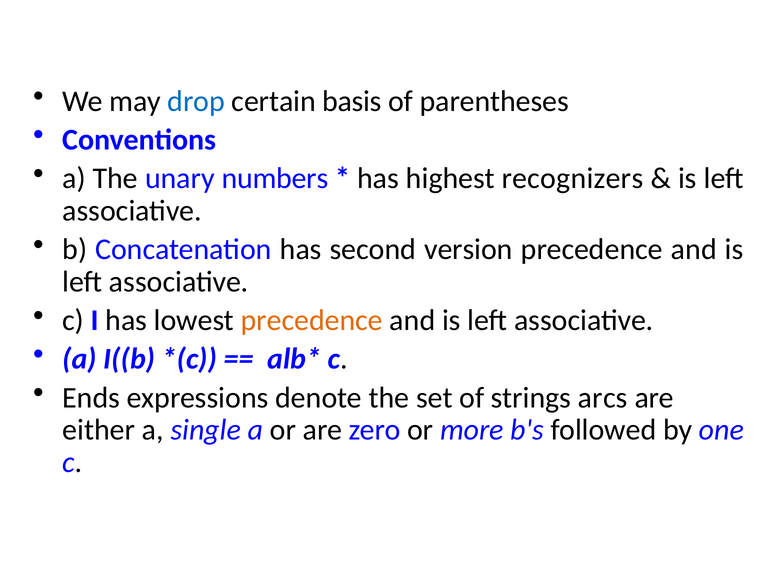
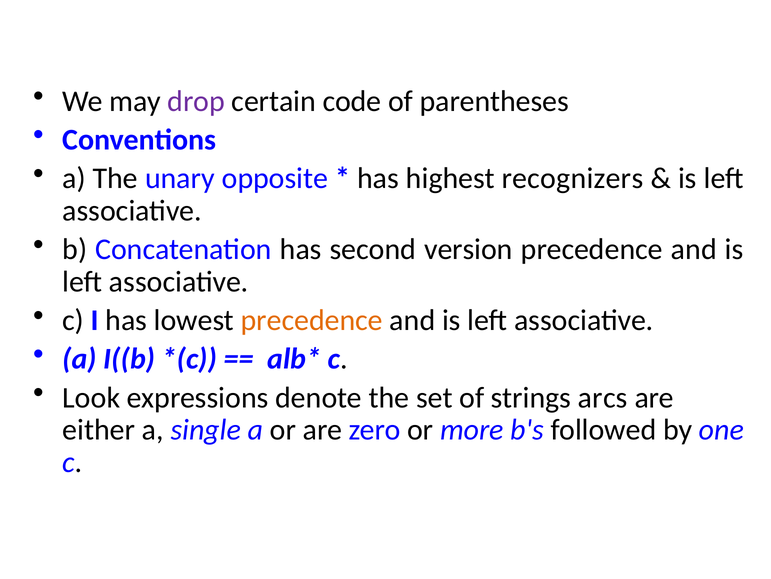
drop colour: blue -> purple (196, 101)
basis: basis -> code (352, 101)
numbers: numbers -> opposite (275, 178)
Ends: Ends -> Look (91, 397)
